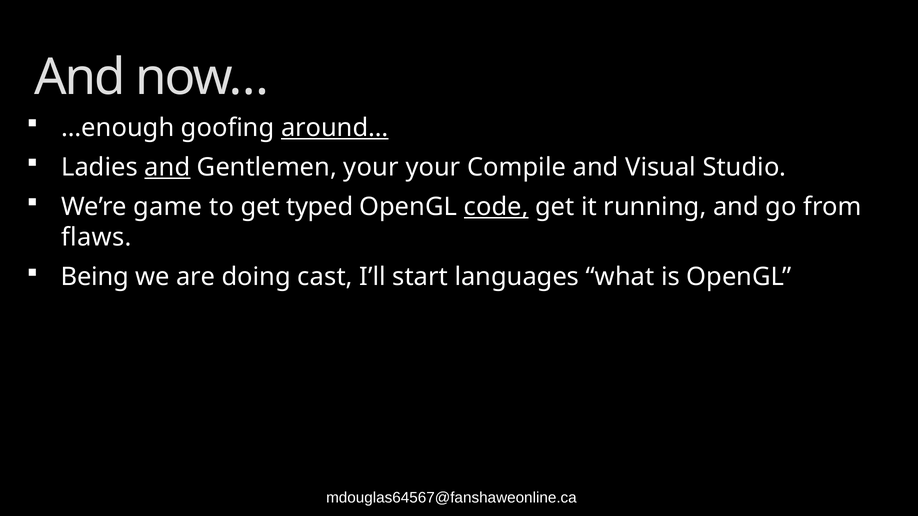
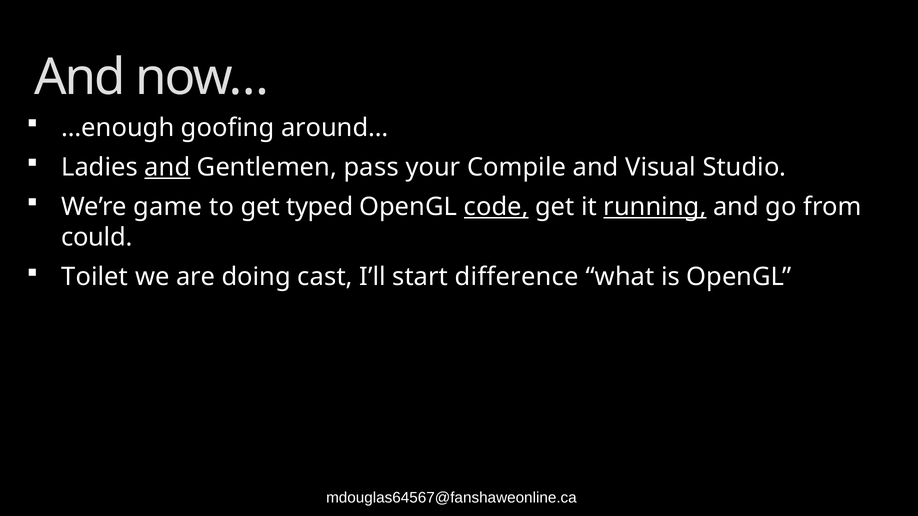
around… underline: present -> none (335, 128)
Gentlemen your: your -> pass (371, 168)
running underline: none -> present (655, 207)
flaws: flaws -> could (97, 238)
Being: Being -> Toilet (95, 277)
languages: languages -> difference (517, 277)
